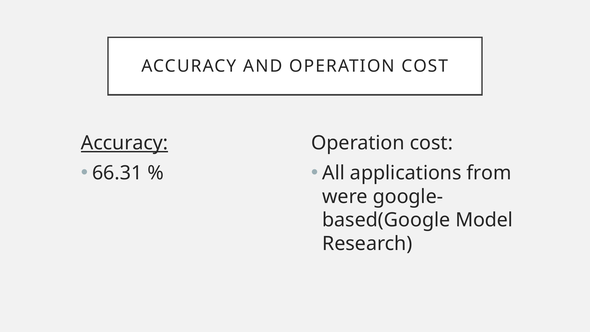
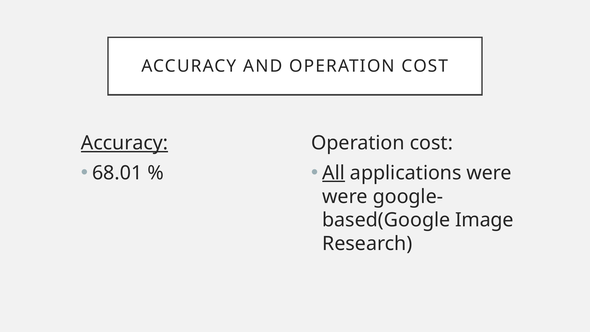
66.31: 66.31 -> 68.01 (117, 173)
All underline: none -> present (334, 173)
applications from: from -> were (489, 173)
Model: Model -> Image (484, 220)
